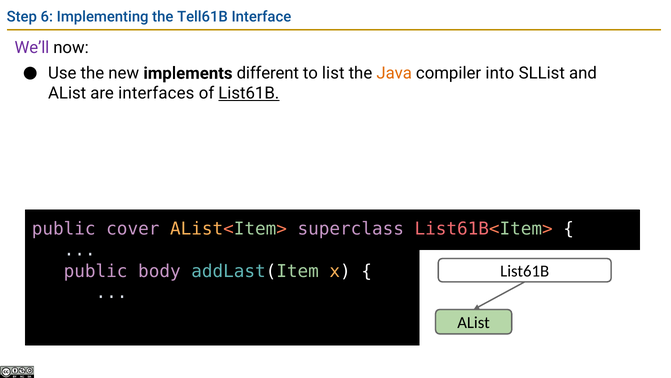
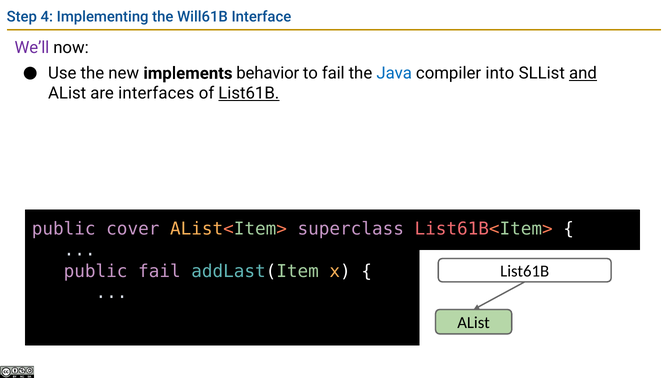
6: 6 -> 4 (47, 17)
Tell61B: Tell61B -> Will61B (202, 17)
different: different -> behavior (268, 73)
to list: list -> fail (333, 73)
Java colour: orange -> blue (394, 73)
and underline: none -> present (583, 73)
public body: body -> fail (159, 271)
